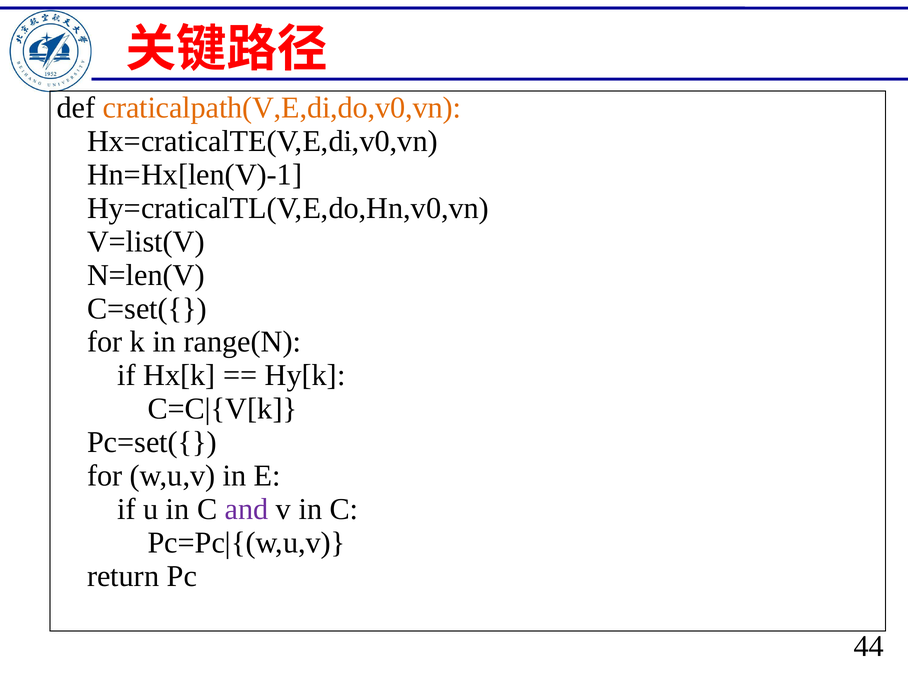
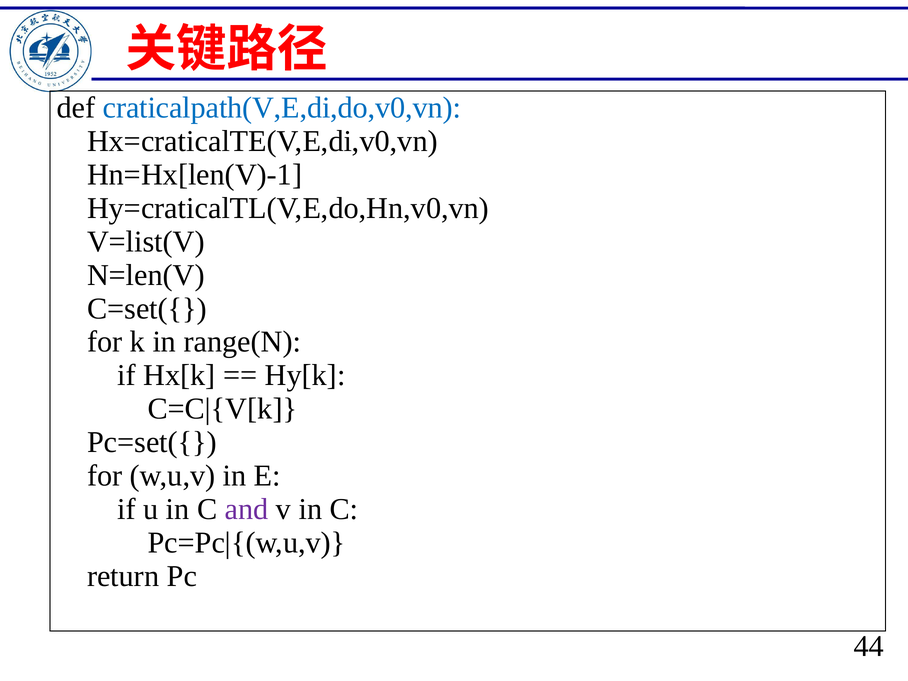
craticalpath(V,E,di,do,v0,vn colour: orange -> blue (282, 108)
